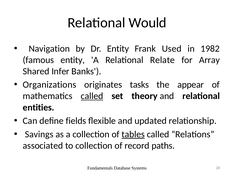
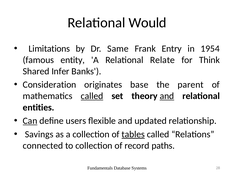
Navigation: Navigation -> Limitations (49, 48)
Dr Entity: Entity -> Same (118, 48)
Used: Used -> Entry (172, 48)
1982: 1982 -> 1954 (210, 48)
Array: Array -> Think (209, 60)
Organizations: Organizations -> Consideration (50, 84)
tasks: tasks -> base (139, 84)
appear: appear -> parent (191, 84)
and underline: none -> present (167, 96)
Can underline: none -> present (30, 120)
fields: fields -> users (76, 120)
associated: associated -> connected (43, 145)
